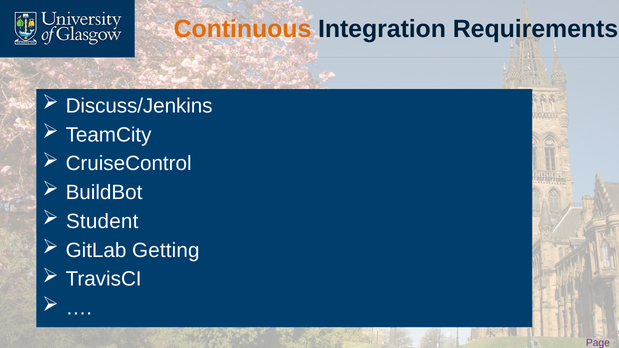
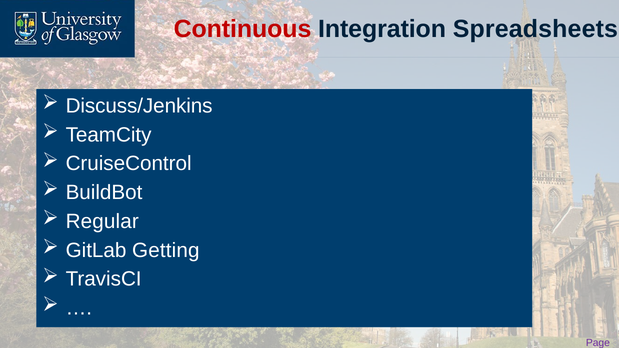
Continuous colour: orange -> red (243, 29)
Requirements: Requirements -> Spreadsheets (535, 29)
Student: Student -> Regular (102, 221)
